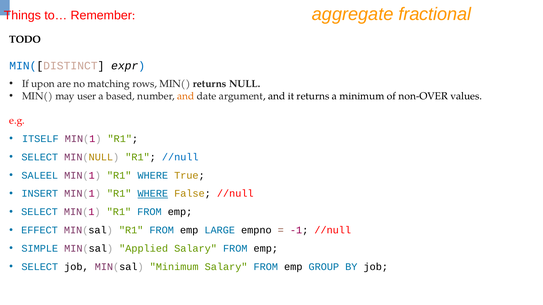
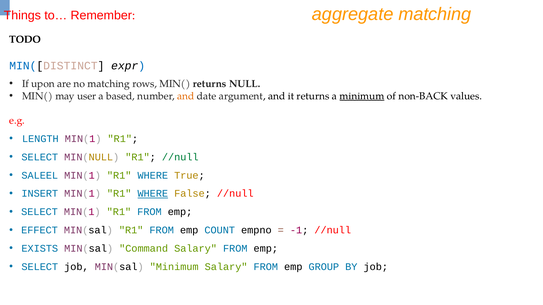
aggregate fractional: fractional -> matching (435, 14)
minimum underline: none -> present (362, 96)
non-OVER: non-OVER -> non-BACK (423, 96)
ITSELF: ITSELF -> LENGTH (40, 139)
//null colour: blue -> green (180, 157)
LARGE: LARGE -> COUNT (220, 231)
SIMPLE: SIMPLE -> EXISTS (40, 249)
Applied: Applied -> Command (144, 249)
